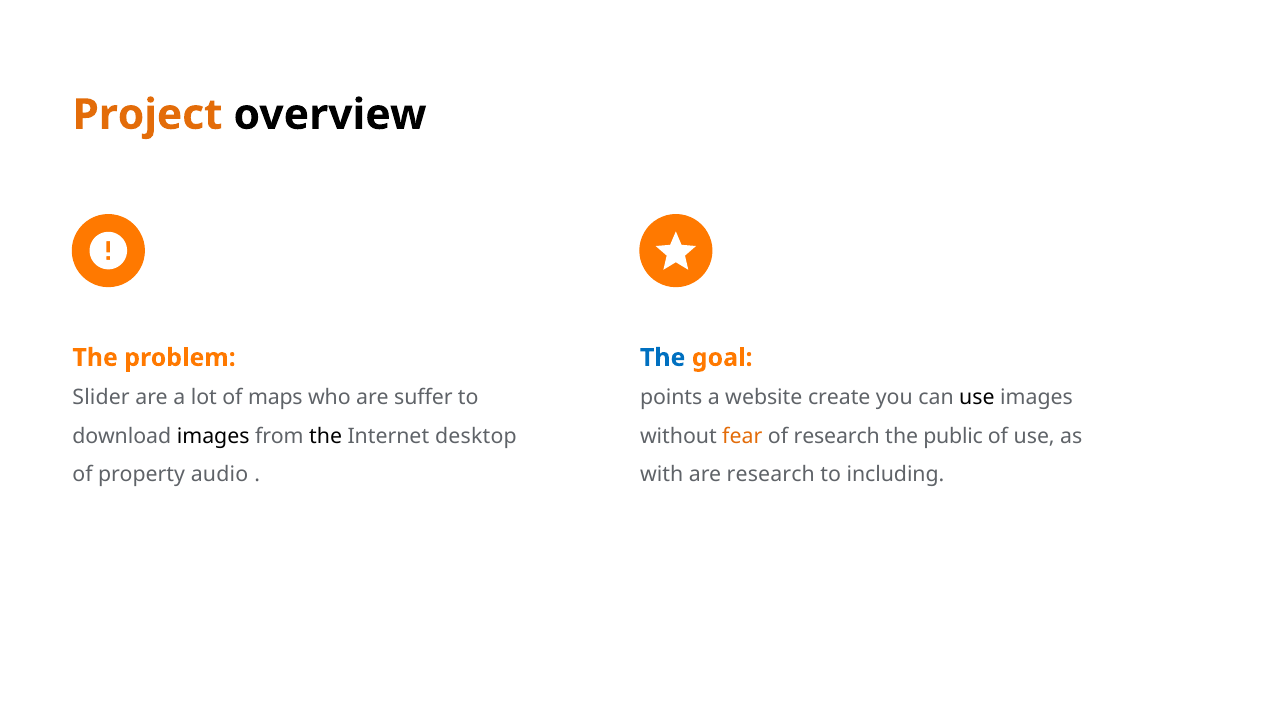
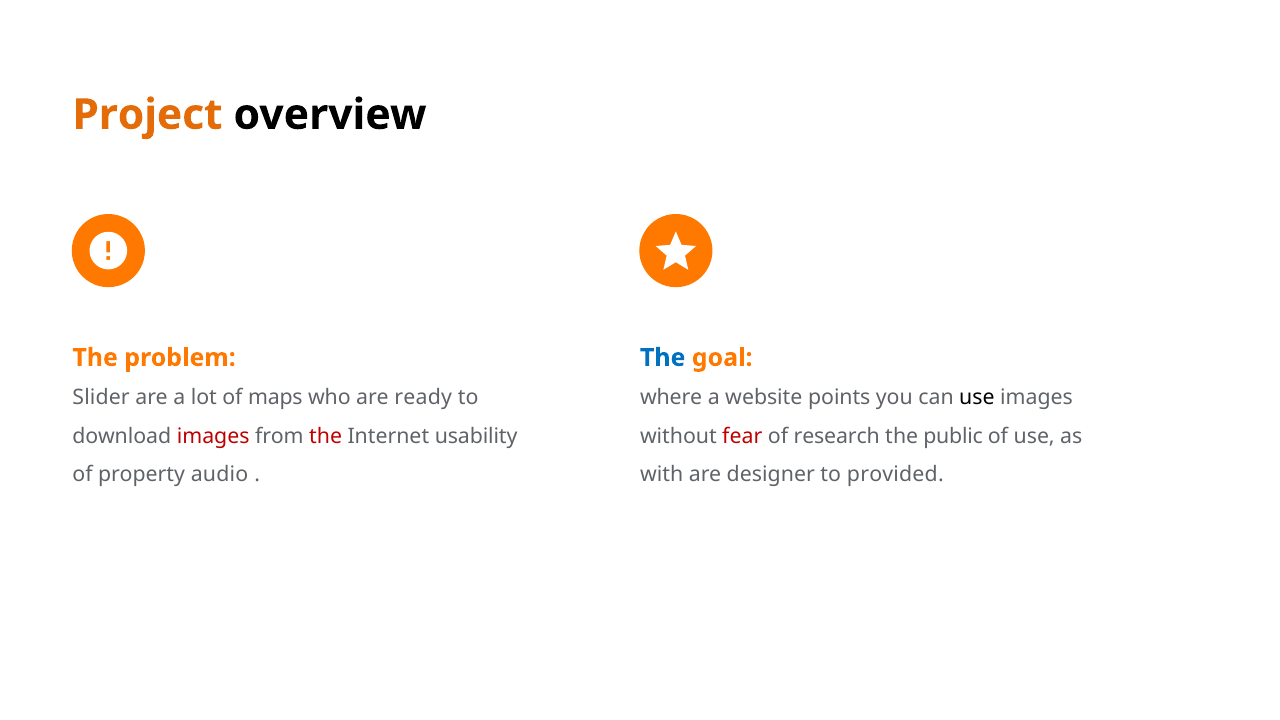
suffer: suffer -> ready (423, 398)
points: points -> where (671, 398)
create: create -> points (839, 398)
images colour: black -> red (213, 436)
the colour: black -> red (326, 436)
desktop: desktop -> usability (476, 436)
fear colour: orange -> red (742, 436)
are research: research -> designer (771, 475)
including: including -> provided (895, 475)
